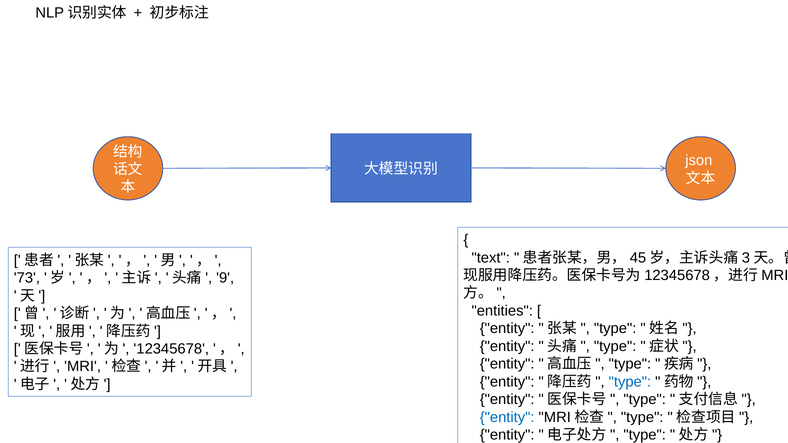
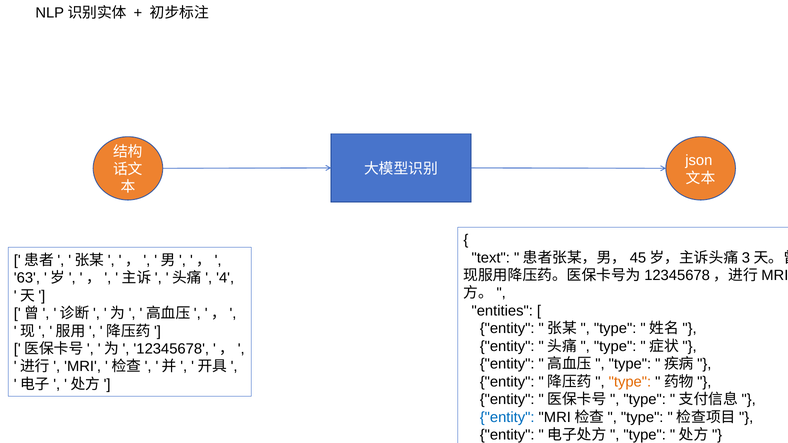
73: 73 -> 63 (27, 278)
9: 9 -> 4 (225, 278)
type colour: blue -> orange (630, 382)
